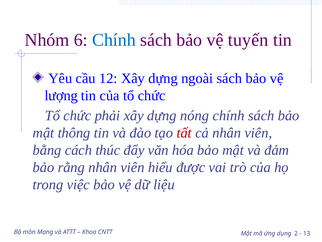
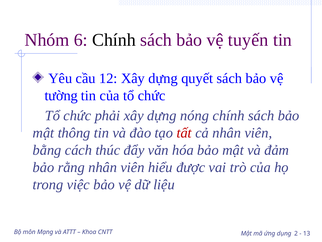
Chính colour: blue -> black (114, 40)
ngoài: ngoài -> quyết (197, 78)
lượng: lượng -> tường (61, 95)
